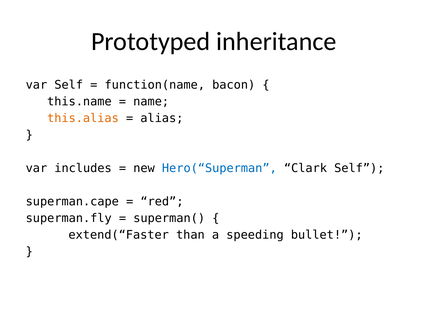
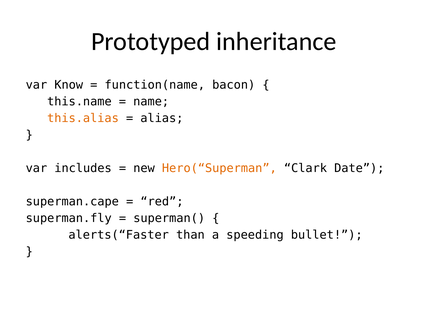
var Self: Self -> Know (69, 85)
Hero(“Superman colour: blue -> orange (219, 168)
Clark Self: Self -> Date (359, 168)
extend(“Faster: extend(“Faster -> alerts(“Faster (119, 235)
